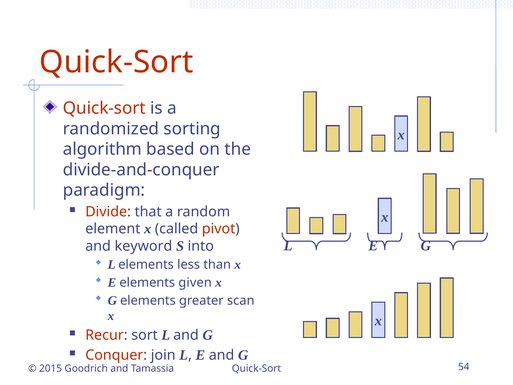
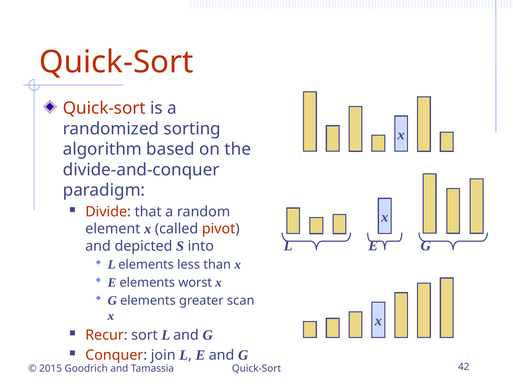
keyword: keyword -> depicted (144, 246)
given: given -> worst (195, 283)
54: 54 -> 42 (464, 367)
